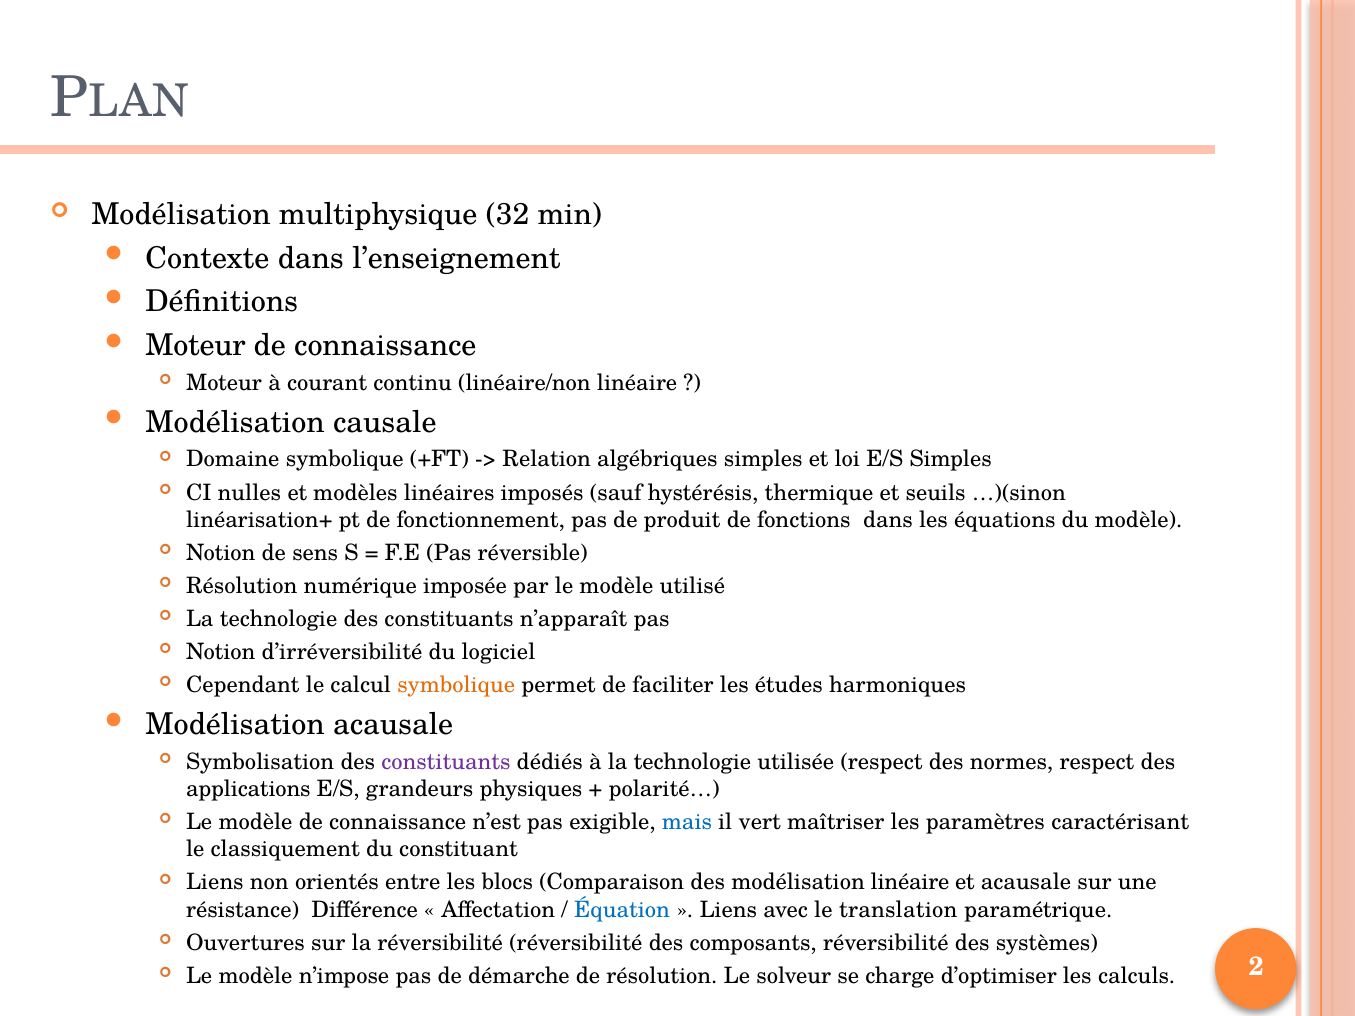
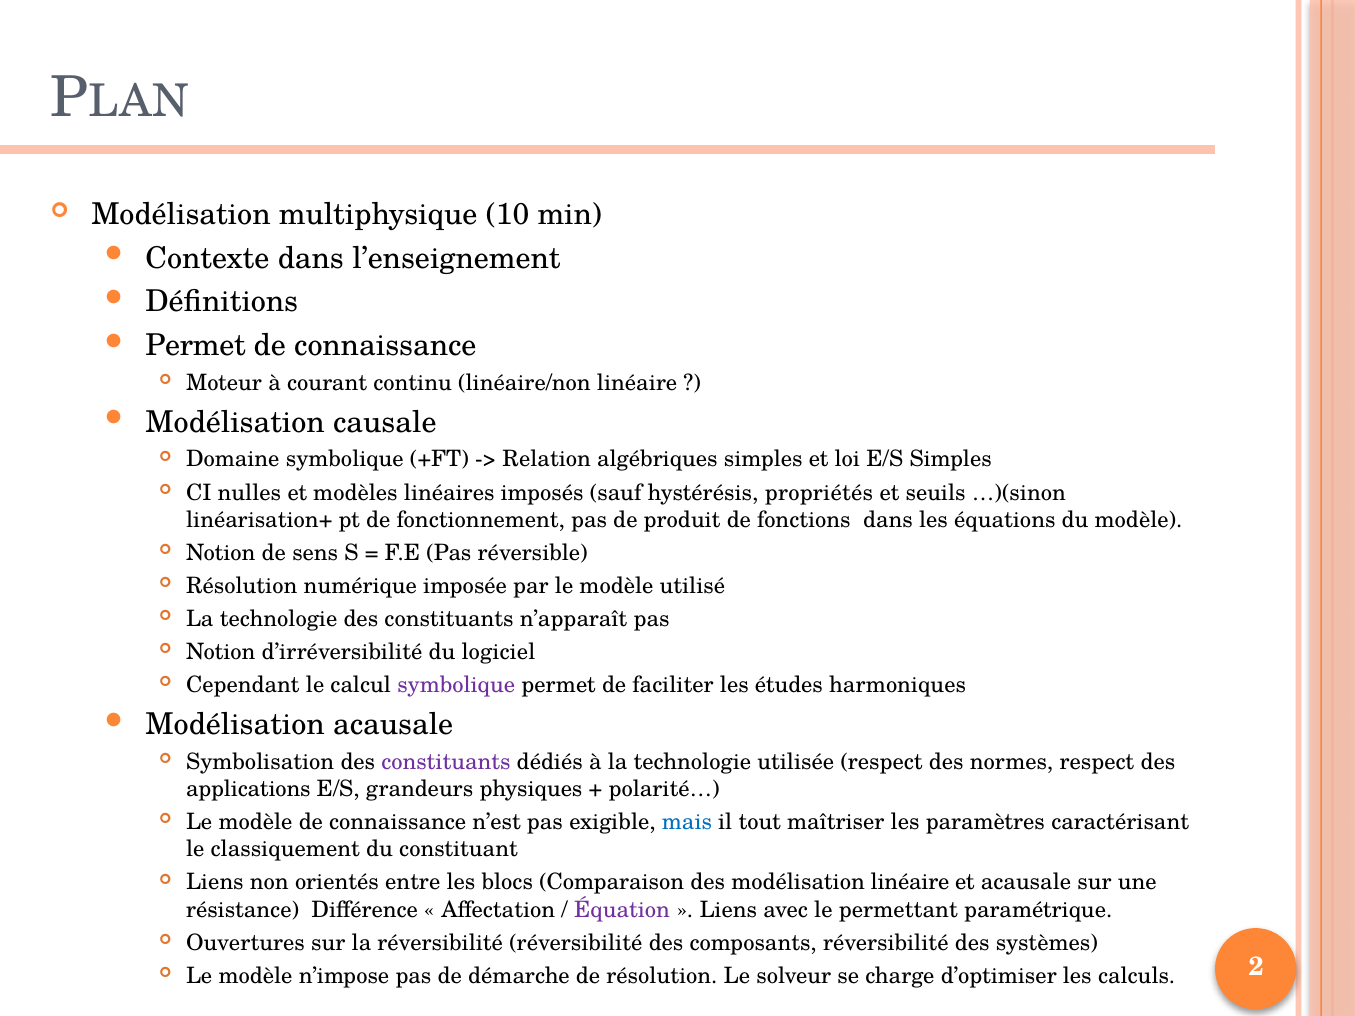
32: 32 -> 10 (508, 215)
Moteur: Moteur -> Permet (196, 346)
thermique: thermique -> propriétés (819, 493)
symbolique colour: orange -> purple (456, 685)
vert: vert -> tout (760, 822)
Équation colour: blue -> purple (622, 910)
translation: translation -> permettant (898, 910)
